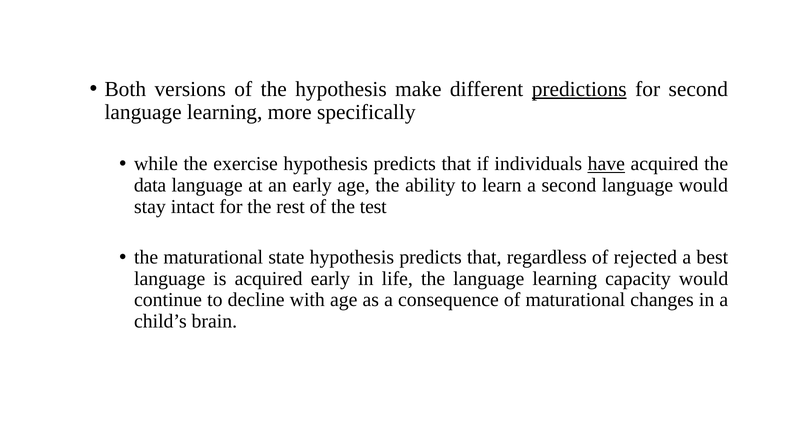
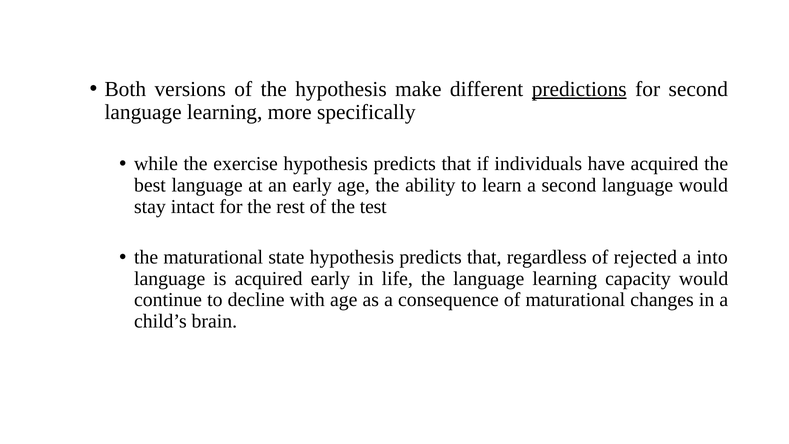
have underline: present -> none (606, 164)
data: data -> best (150, 185)
best: best -> into (712, 257)
